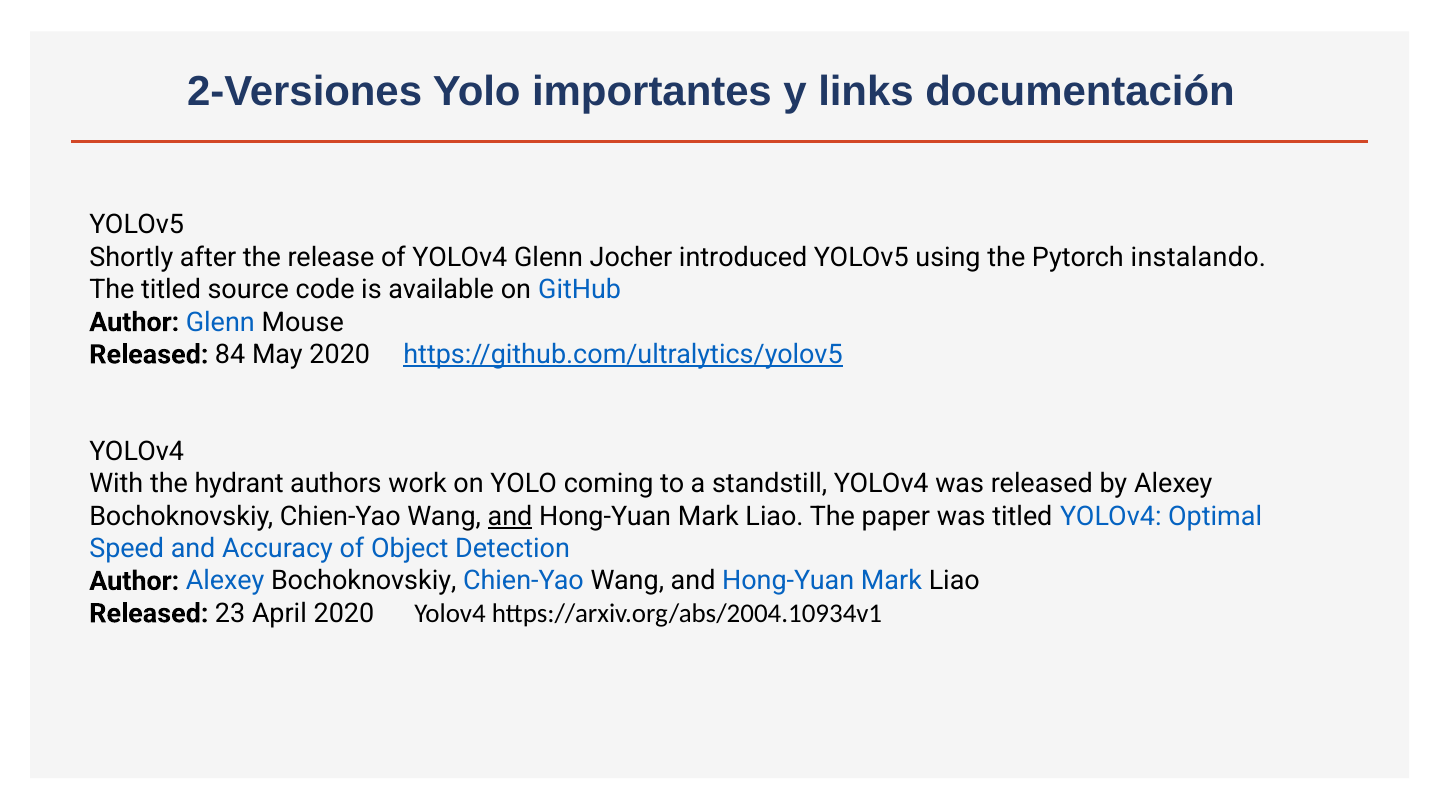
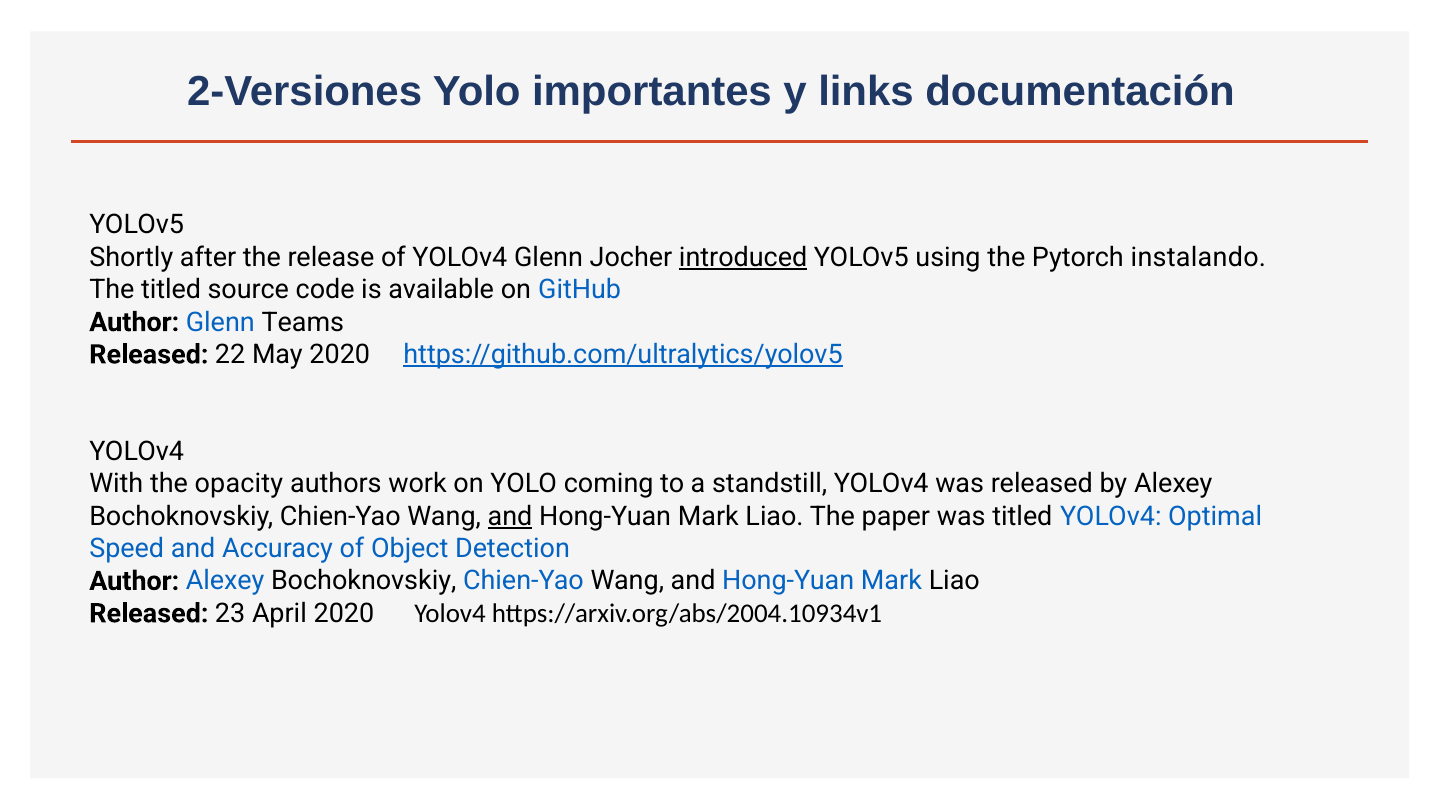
introduced underline: none -> present (743, 258)
Mouse: Mouse -> Teams (303, 322)
84: 84 -> 22 (230, 355)
hydrant: hydrant -> opacity (239, 484)
